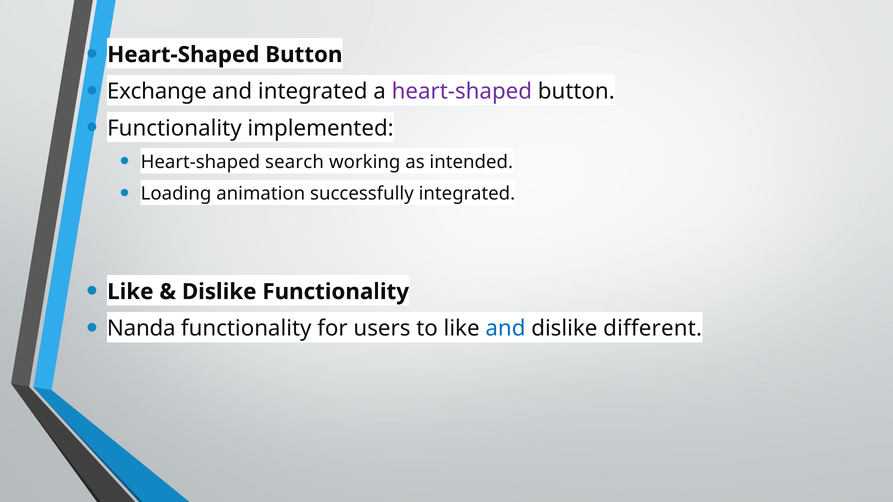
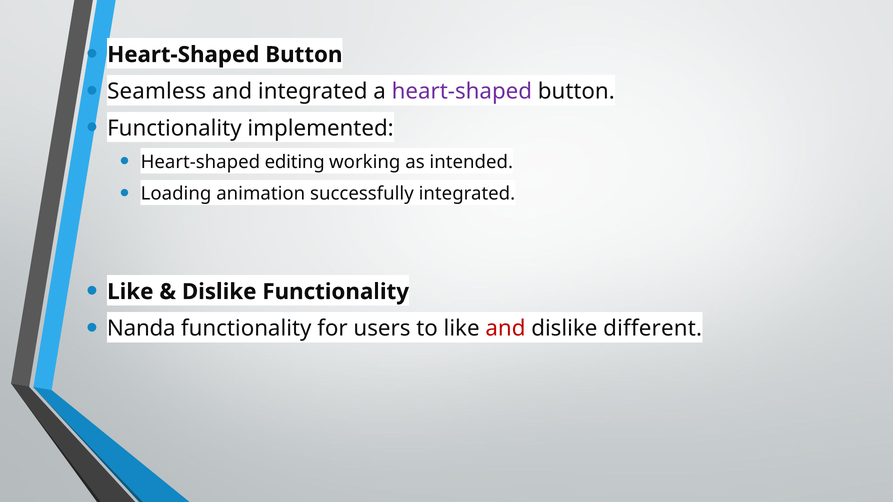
Exchange: Exchange -> Seamless (157, 92)
search: search -> editing (295, 162)
and colour: blue -> red (505, 329)
